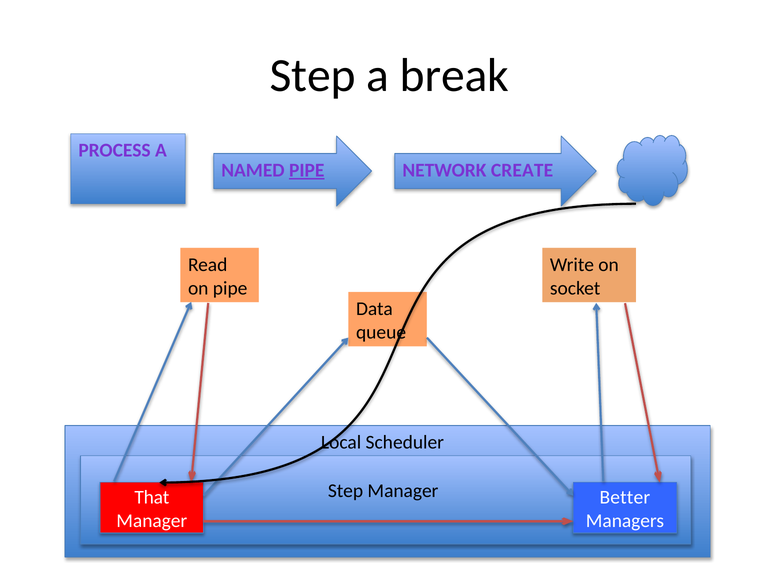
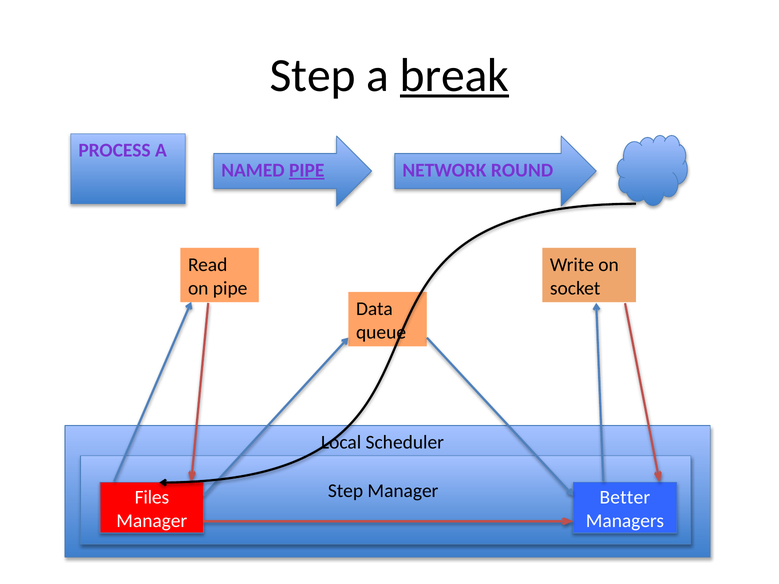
break underline: none -> present (455, 75)
CREATE: CREATE -> ROUND (522, 170)
That: That -> Files (152, 498)
